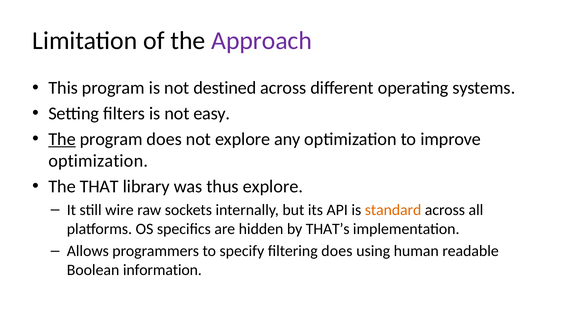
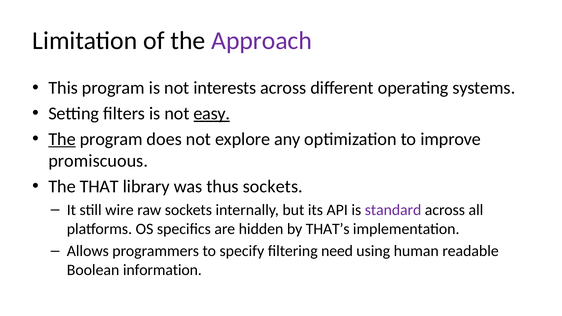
destined: destined -> interests (225, 88)
easy underline: none -> present (212, 114)
optimization: optimization -> promiscuous (98, 161)
thus explore: explore -> sockets (273, 186)
standard colour: orange -> purple (393, 210)
filtering does: does -> need (337, 251)
